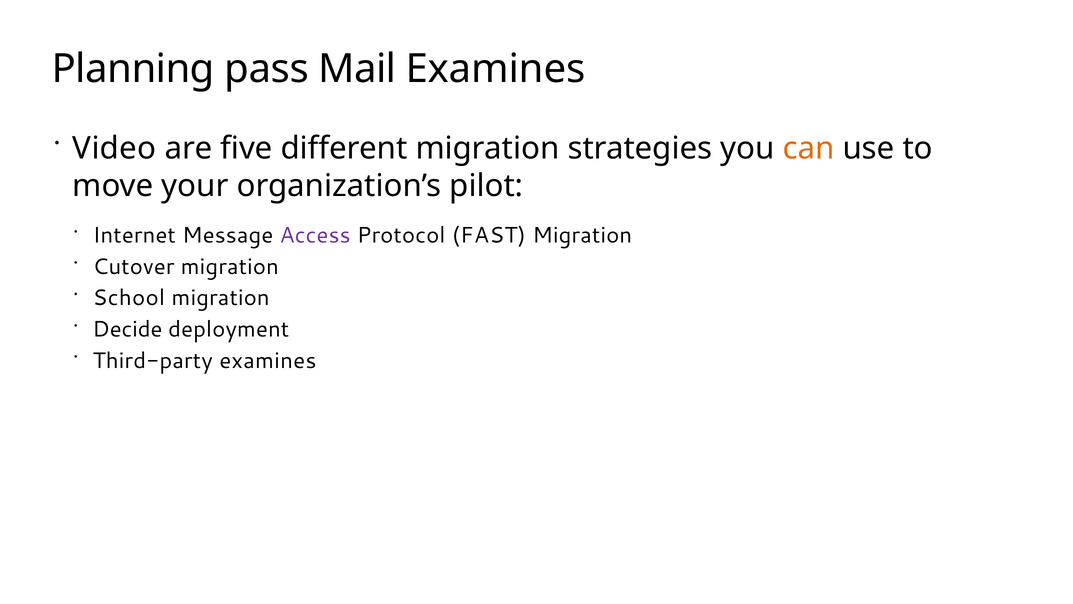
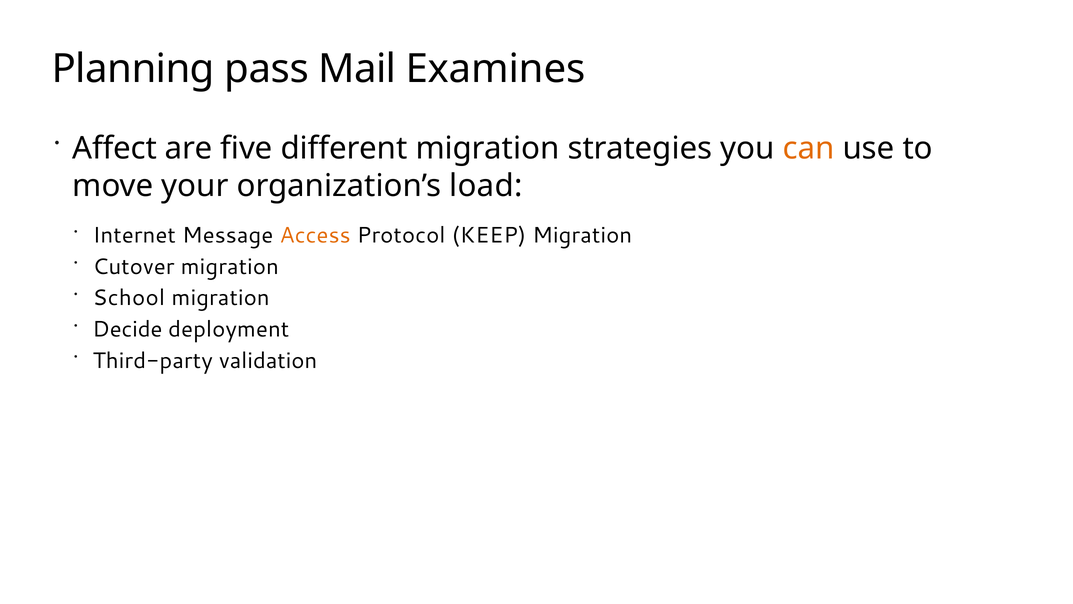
Video: Video -> Affect (115, 148)
pilot: pilot -> load (486, 186)
Access colour: purple -> orange (315, 235)
FAST: FAST -> KEEP (489, 235)
Third-party examines: examines -> validation (268, 360)
